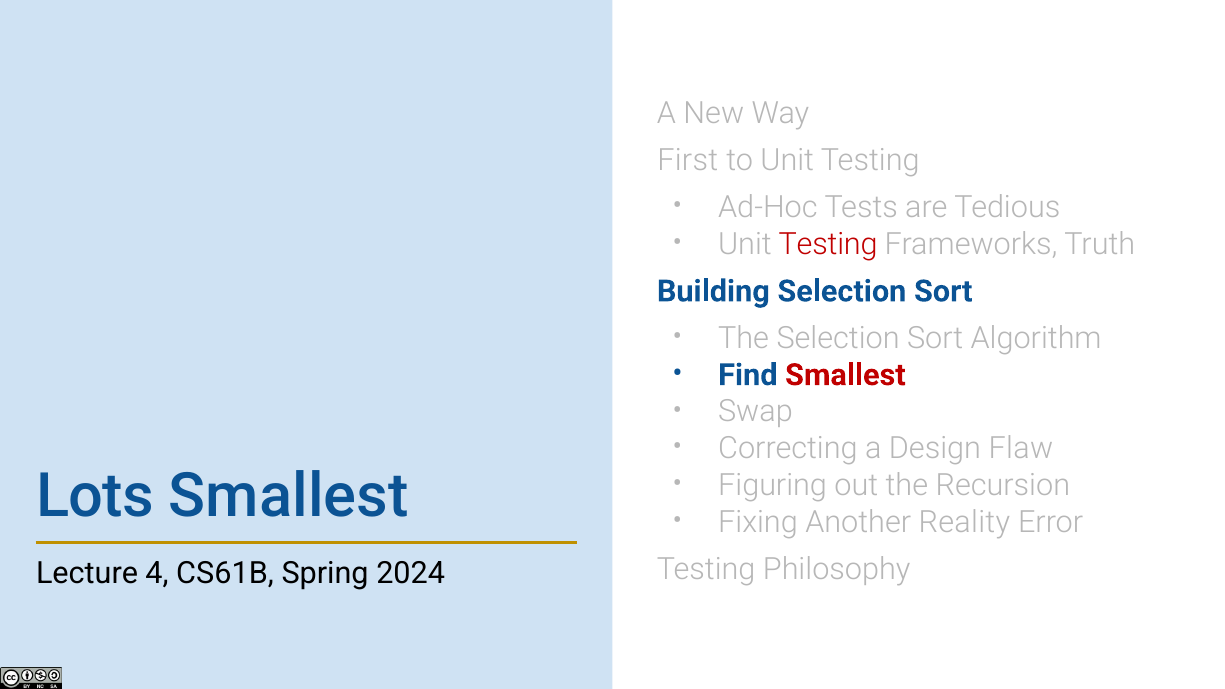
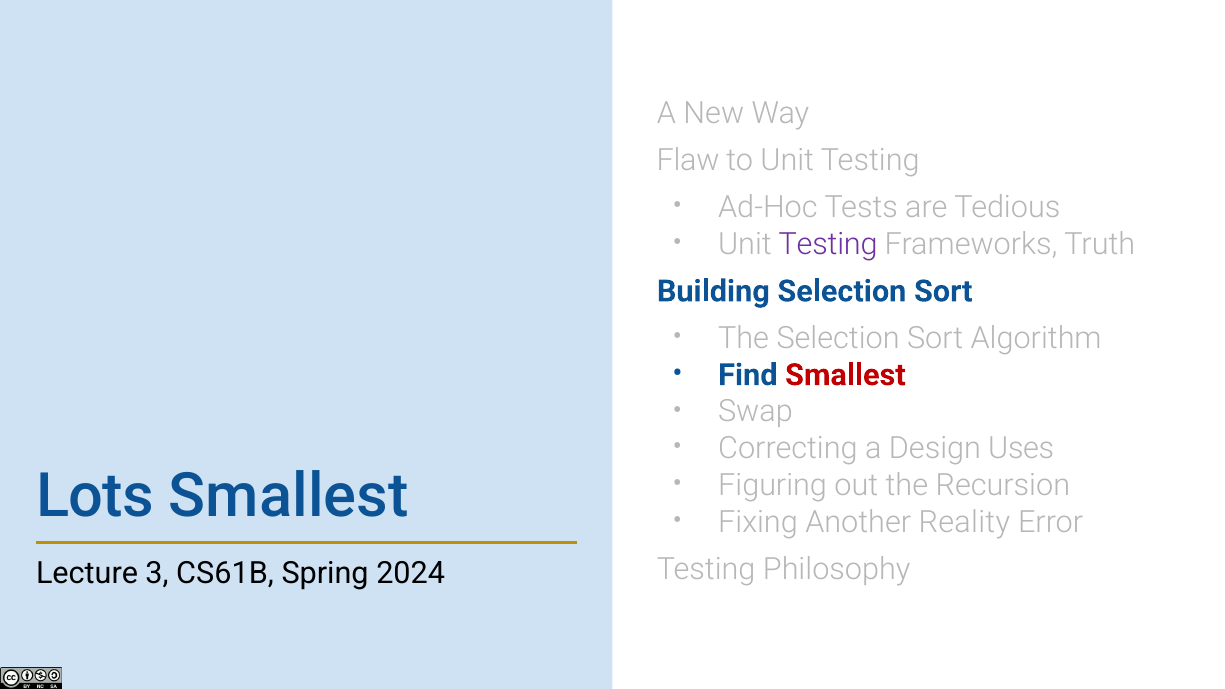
First: First -> Flaw (688, 161)
Testing colour: red -> purple (828, 244)
Flaw: Flaw -> Uses (1021, 449)
4: 4 -> 3 (157, 573)
